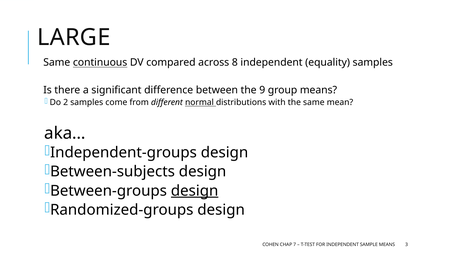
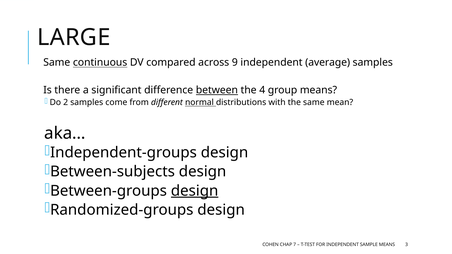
8: 8 -> 9 (235, 63)
equality: equality -> average (328, 63)
between underline: none -> present (217, 90)
9: 9 -> 4 (262, 90)
